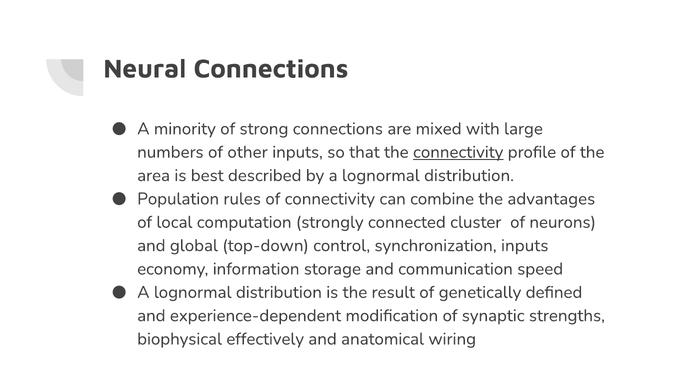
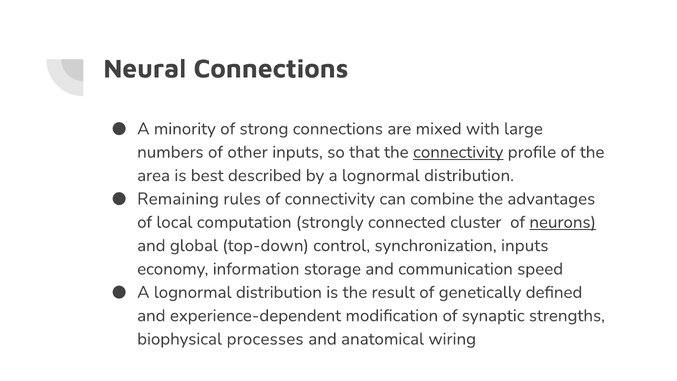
Population: Population -> Remaining (178, 199)
neurons underline: none -> present (563, 222)
effectively: effectively -> processes (265, 339)
